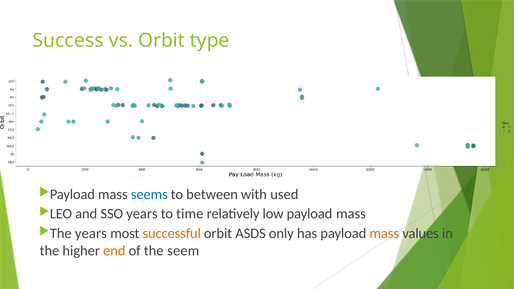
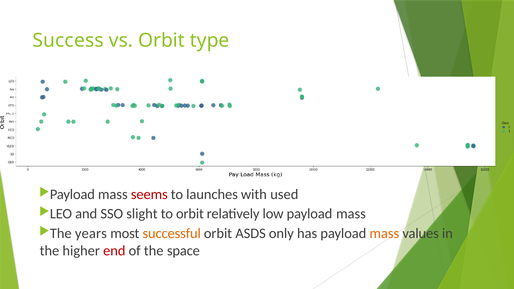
seems colour: blue -> red (149, 194)
between: between -> launches (212, 194)
SSO years: years -> slight (142, 214)
to time: time -> orbit (190, 214)
end colour: orange -> red (114, 251)
seem: seem -> space (183, 251)
